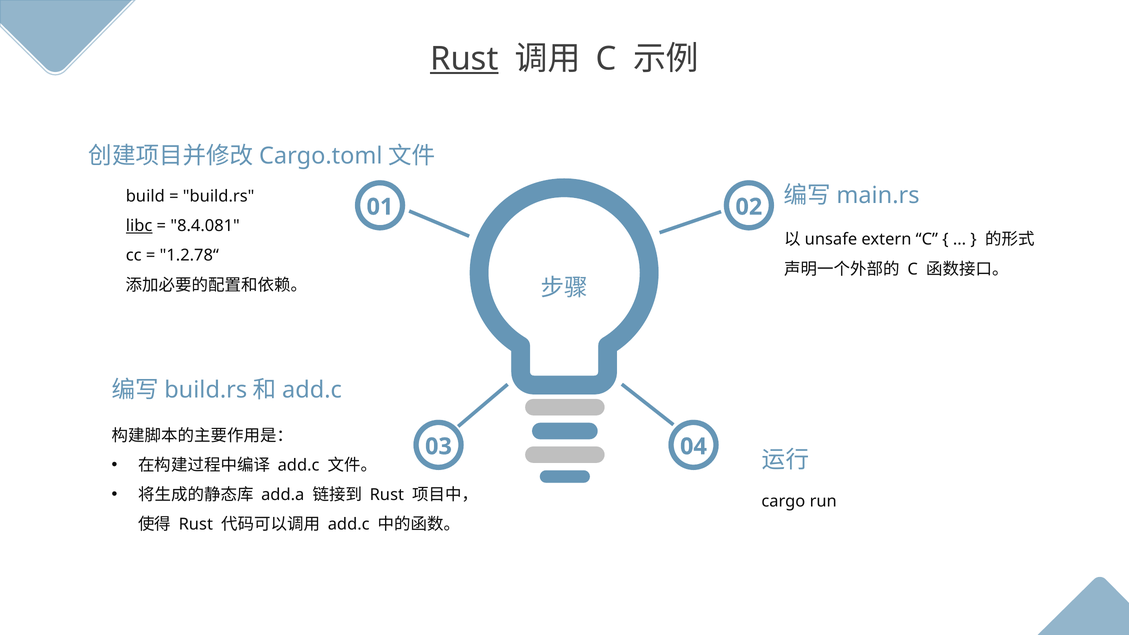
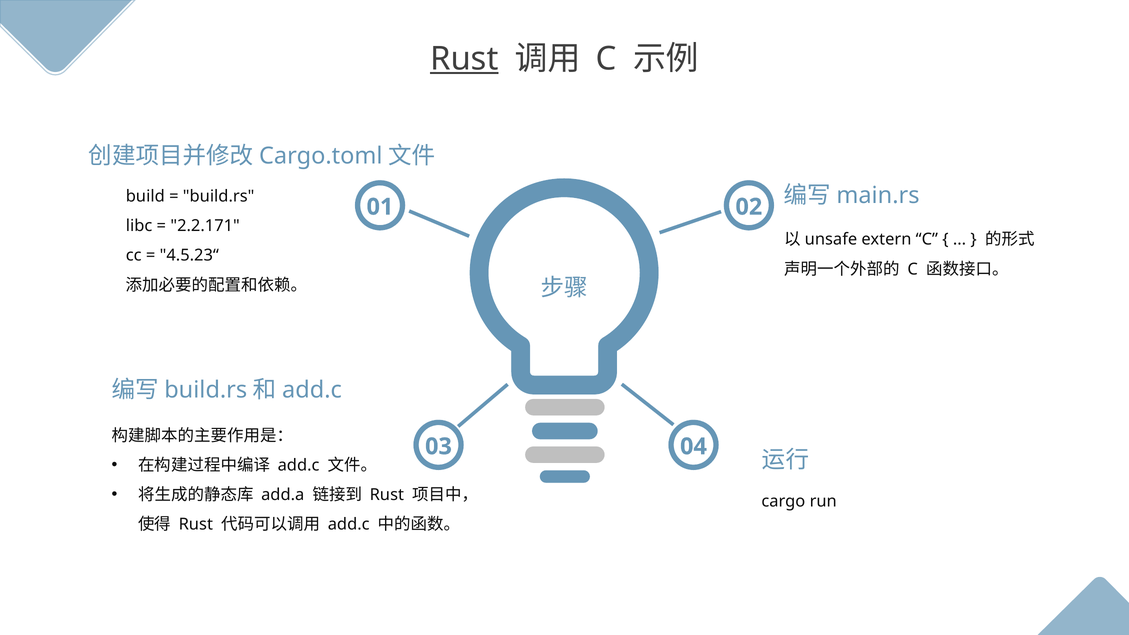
libc underline: present -> none (139, 226)
8.4.081: 8.4.081 -> 2.2.171 (205, 226)
1.2.78“: 1.2.78“ -> 4.5.23“ (189, 255)
